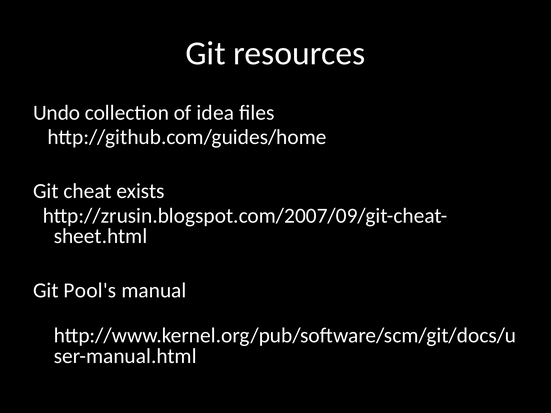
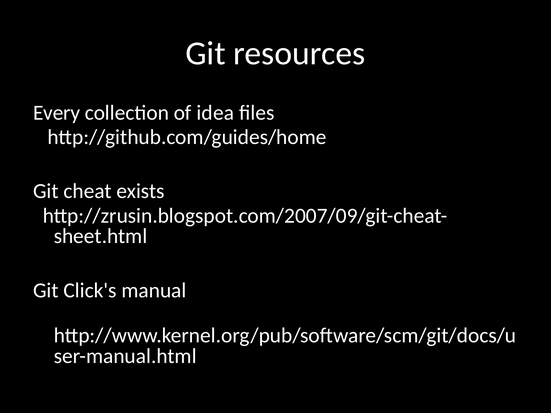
Undo: Undo -> Every (57, 113)
Pool's: Pool's -> Click's (90, 291)
